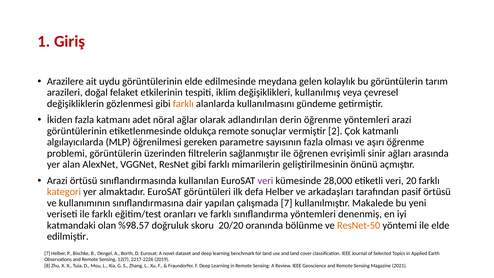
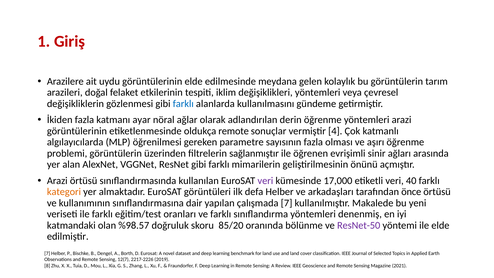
değişiklikleri kullanılmış: kullanılmış -> yöntemleri (318, 92)
farklı colour: orange -> blue (183, 104)
adet: adet -> ayar (142, 120)
2: 2 -> 4 (335, 131)
28,000: 28,000 -> 17,000 (338, 181)
20: 20 -> 40 (411, 181)
pasif: pasif -> önce (411, 192)
20/20: 20/20 -> 85/20 (231, 225)
ResNet-50 colour: orange -> purple (359, 225)
